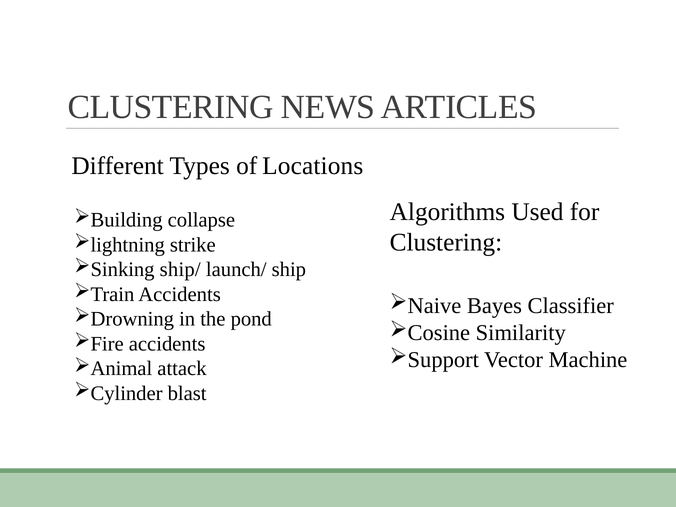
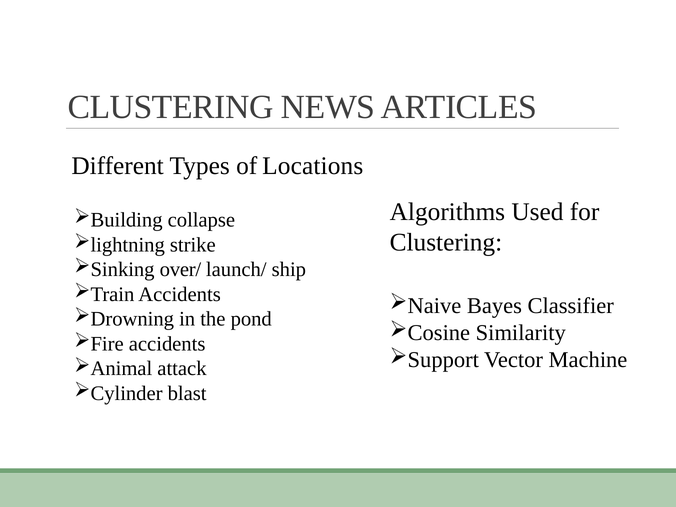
ship/: ship/ -> over/ (180, 269)
